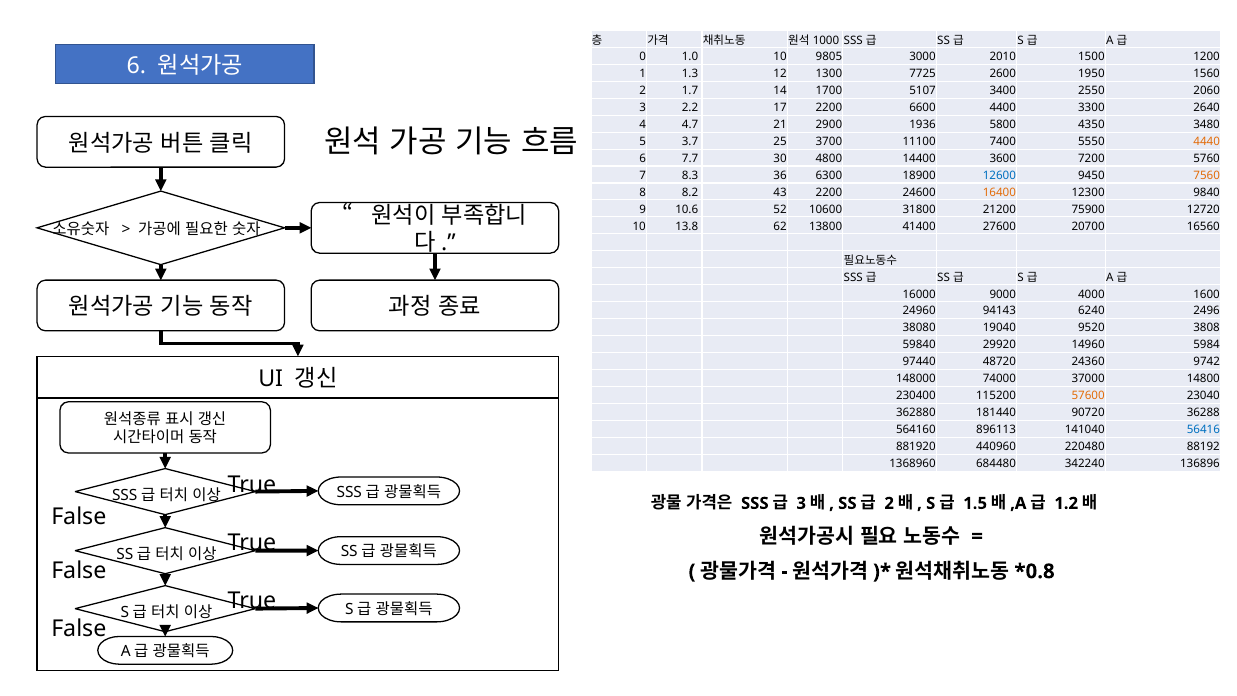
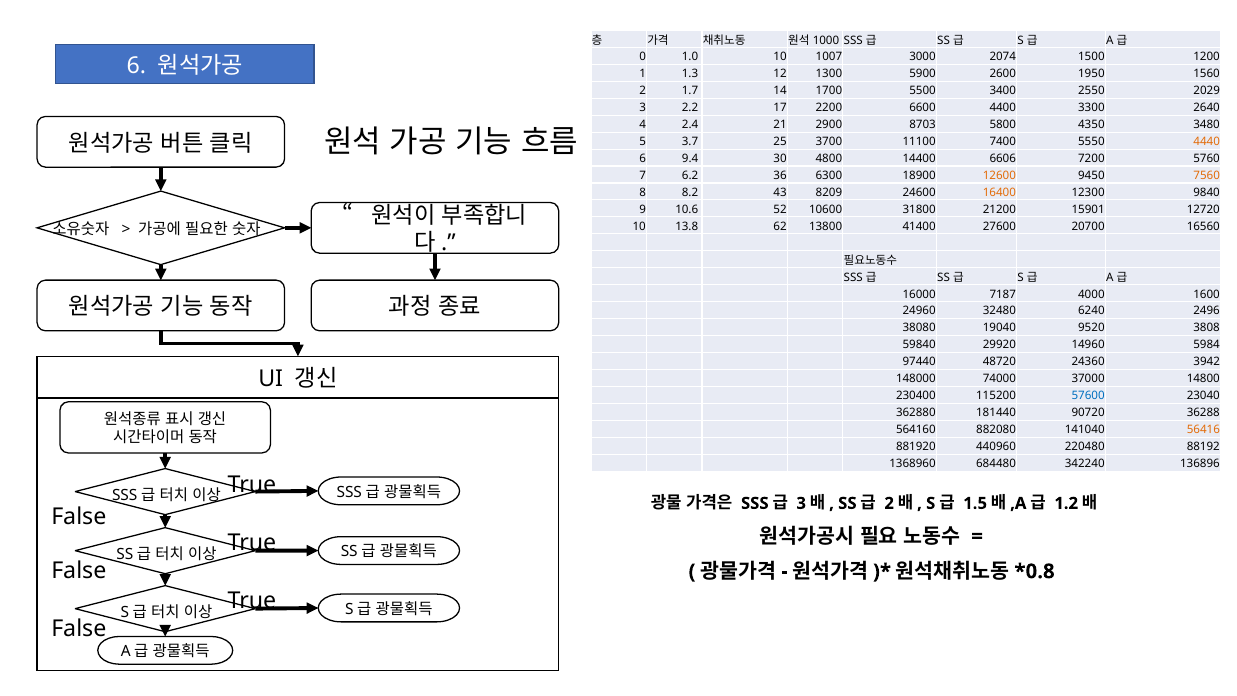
9805: 9805 -> 1007 (829, 57)
2010: 2010 -> 2074 (1003, 57)
7725: 7725 -> 5900 (923, 74)
5107: 5107 -> 5500 (923, 91)
2060: 2060 -> 2029 (1207, 91)
4.7: 4.7 -> 2.4 (690, 125)
1936: 1936 -> 8703 (923, 125)
7.7: 7.7 -> 9.4 (690, 159)
3600: 3600 -> 6606 (1003, 159)
8.3: 8.3 -> 6.2 (690, 175)
12600 colour: blue -> orange (999, 175)
43 2200: 2200 -> 8209 (829, 192)
75900: 75900 -> 15901 (1088, 209)
9000: 9000 -> 7187 (1003, 294)
94143: 94143 -> 32480 (999, 311)
9742: 9742 -> 3942 (1207, 362)
57600 colour: orange -> blue (1088, 396)
896113: 896113 -> 882080 (996, 430)
56416 colour: blue -> orange (1203, 430)
